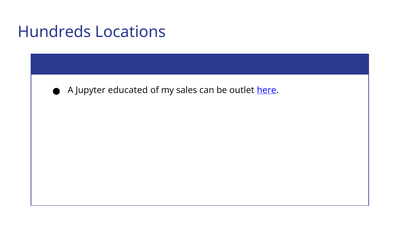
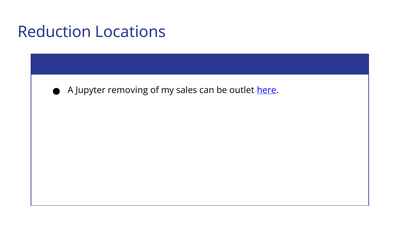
Hundreds: Hundreds -> Reduction (54, 32)
educated: educated -> removing (128, 90)
